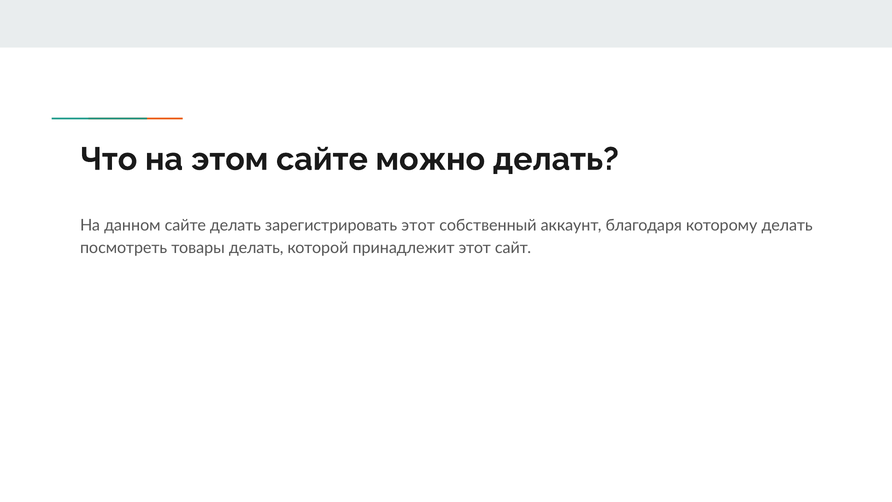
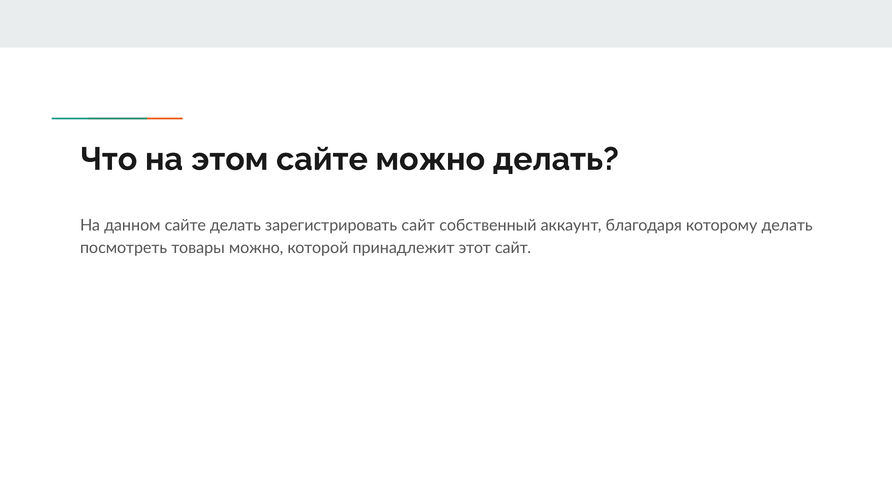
зарегистрировать этот: этот -> сайт (418, 225)
товары делать: делать -> можно (256, 248)
